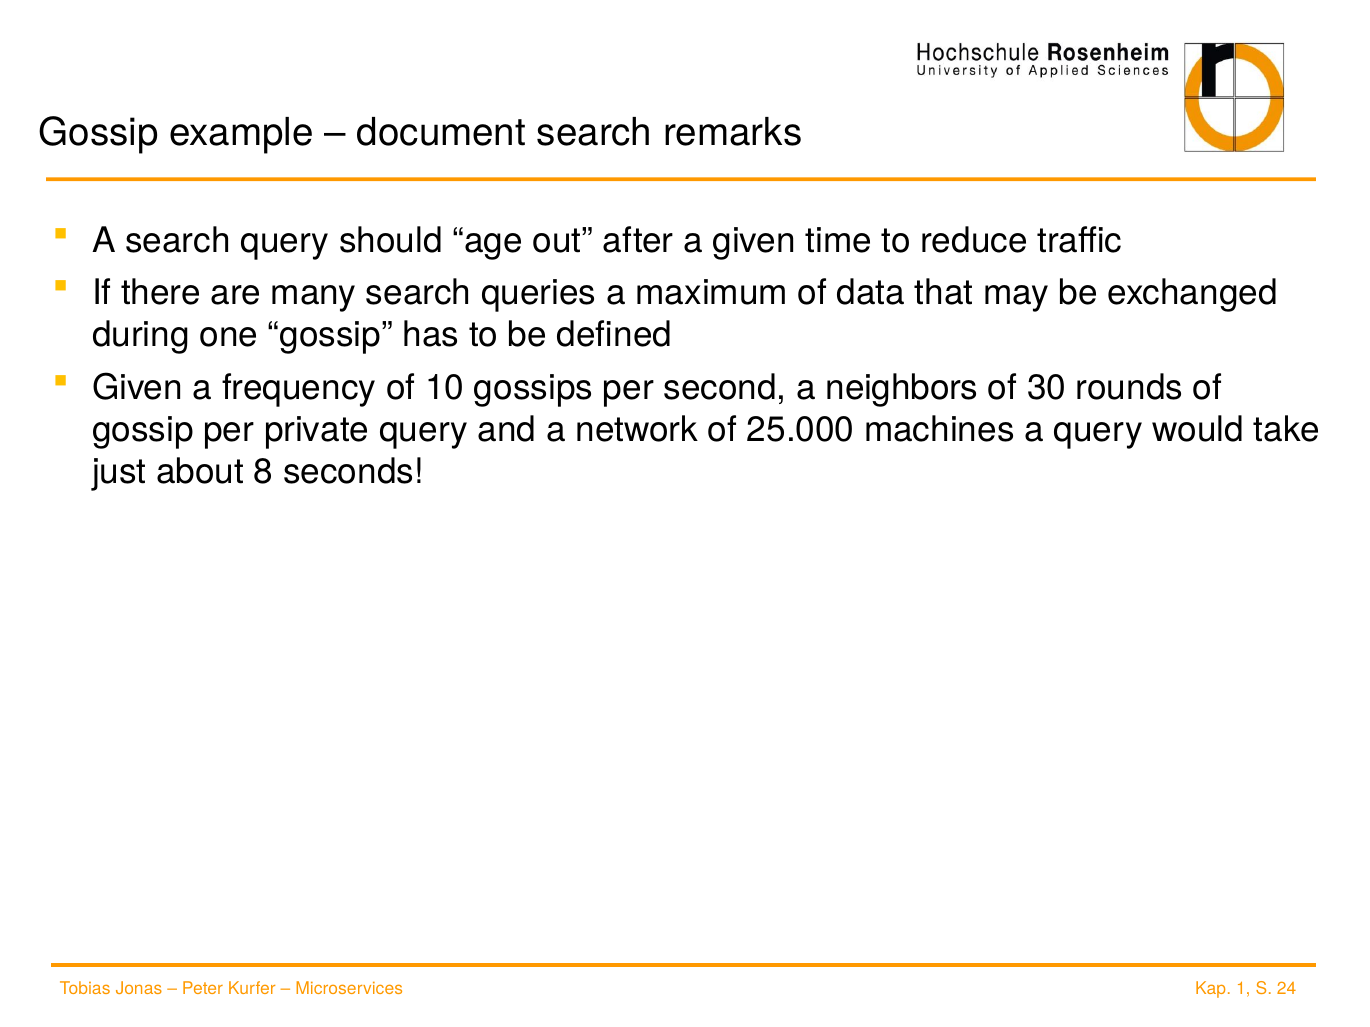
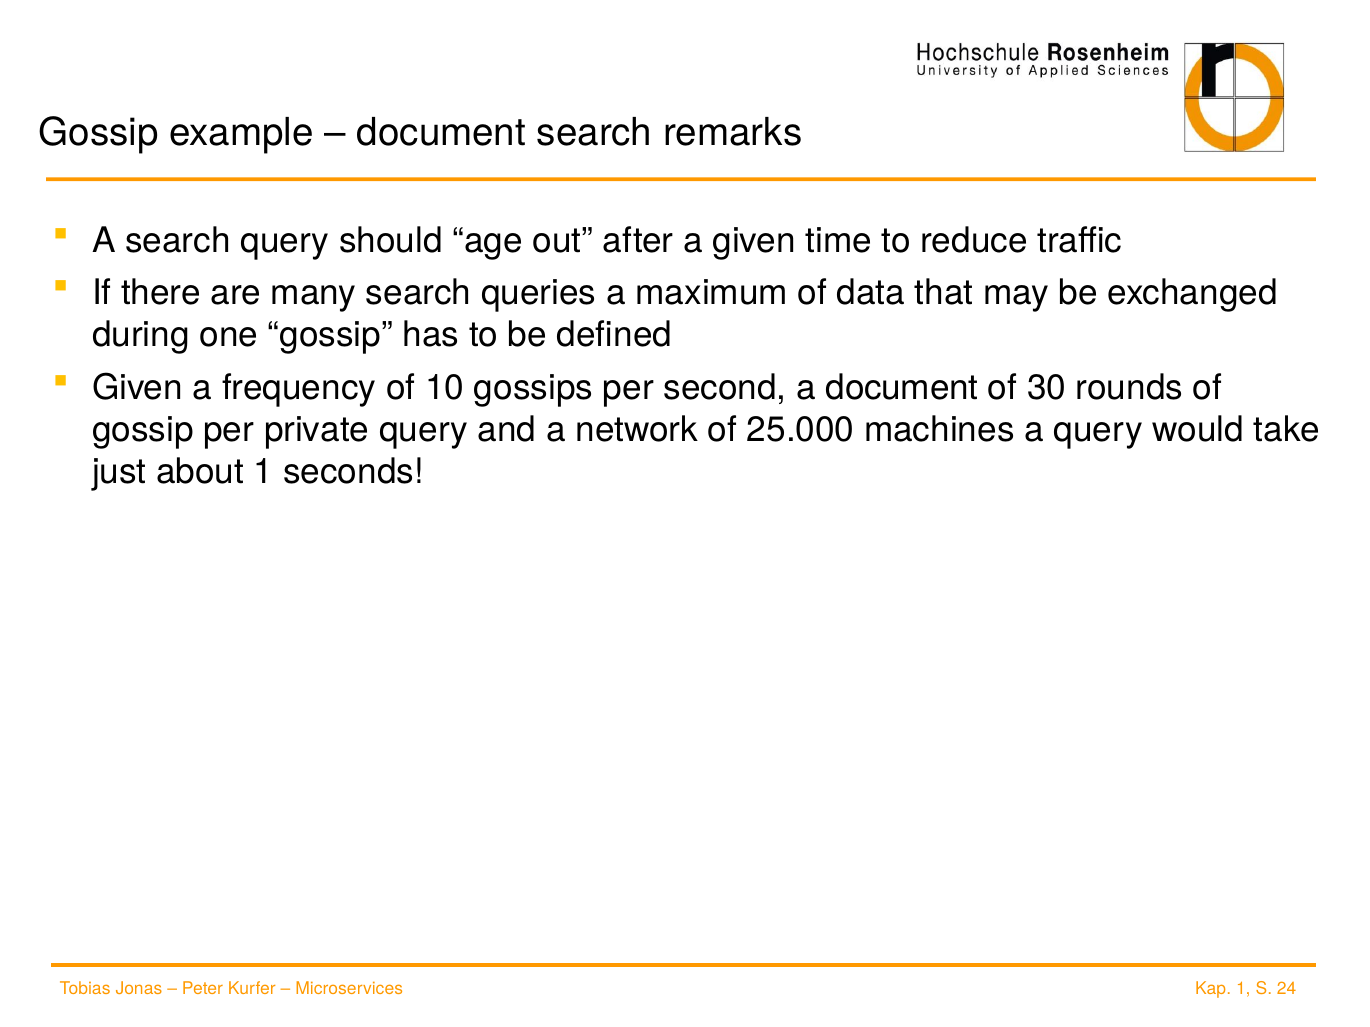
a neighbors: neighbors -> document (902, 388)
about 8: 8 -> 1 (264, 472)
